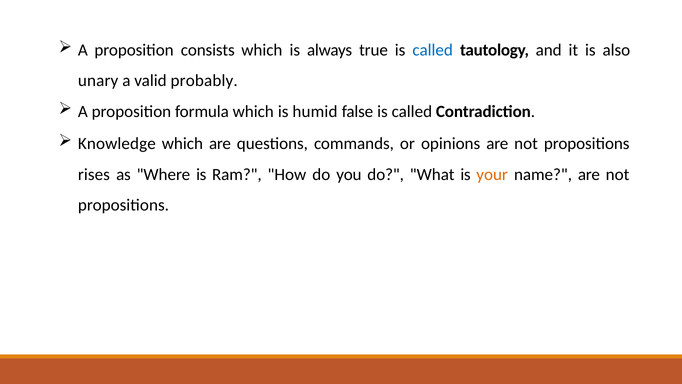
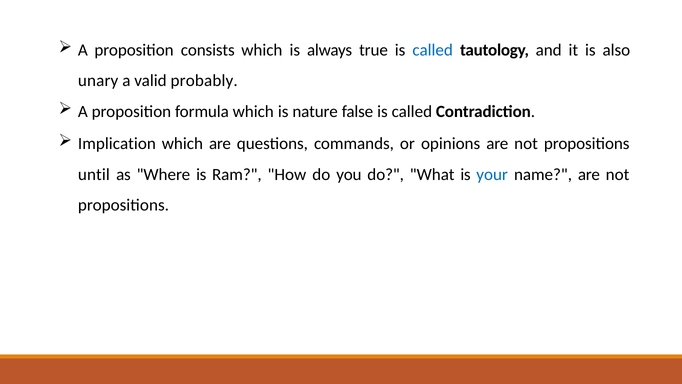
humid: humid -> nature (315, 111)
Knowledge: Knowledge -> Implication (117, 143)
rises: rises -> until (94, 174)
your colour: orange -> blue (492, 174)
